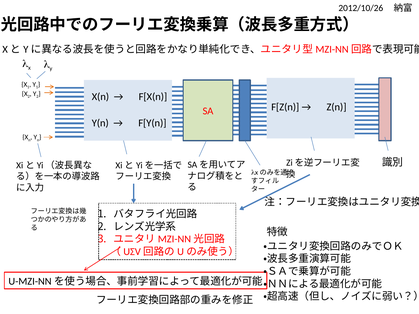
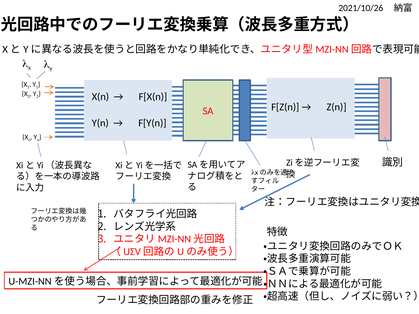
2012/10/26: 2012/10/26 -> 2021/10/26 (361, 8)
